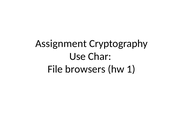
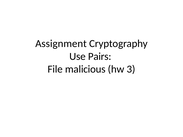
Char: Char -> Pairs (100, 56)
browsers: browsers -> malicious (85, 69)
1: 1 -> 3 (131, 69)
